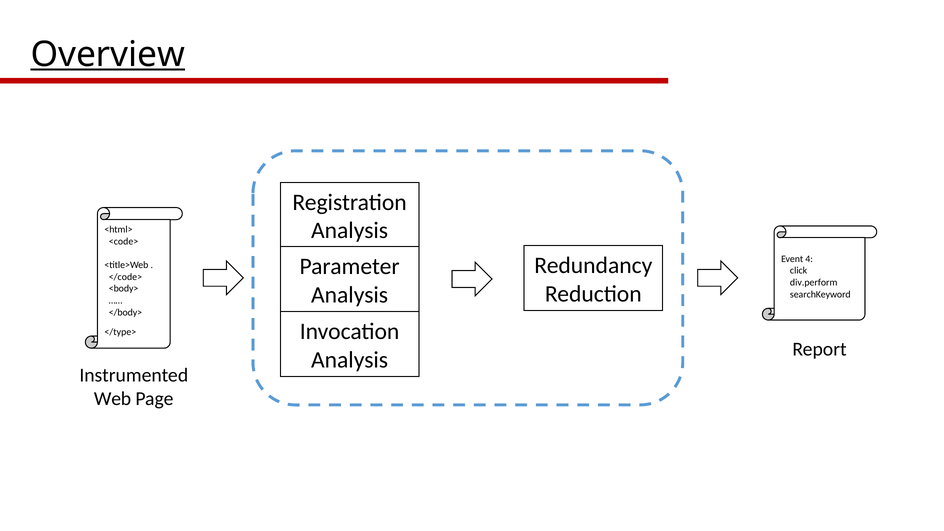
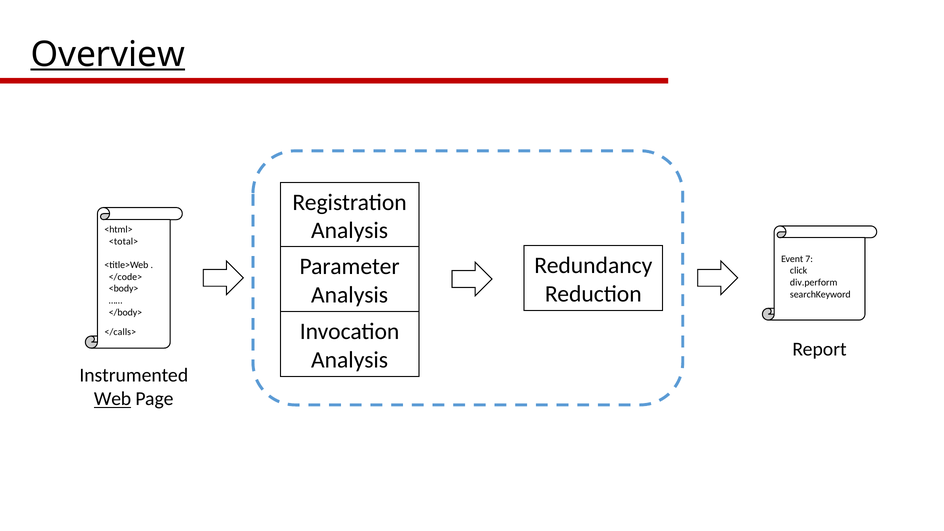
<code>: <code> -> <total> (124, 241)
4: 4 -> 7 (809, 259)
</type>: </type> -> </calls> (120, 332)
Web underline: none -> present (113, 399)
